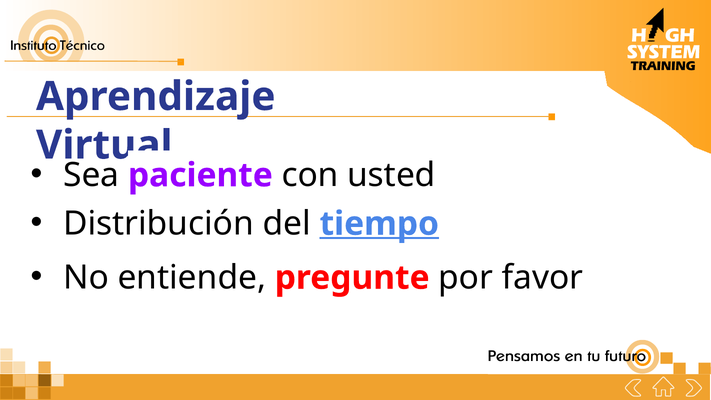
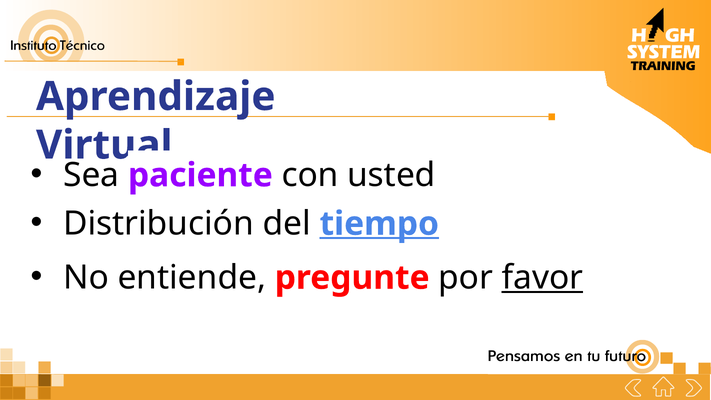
favor underline: none -> present (542, 278)
